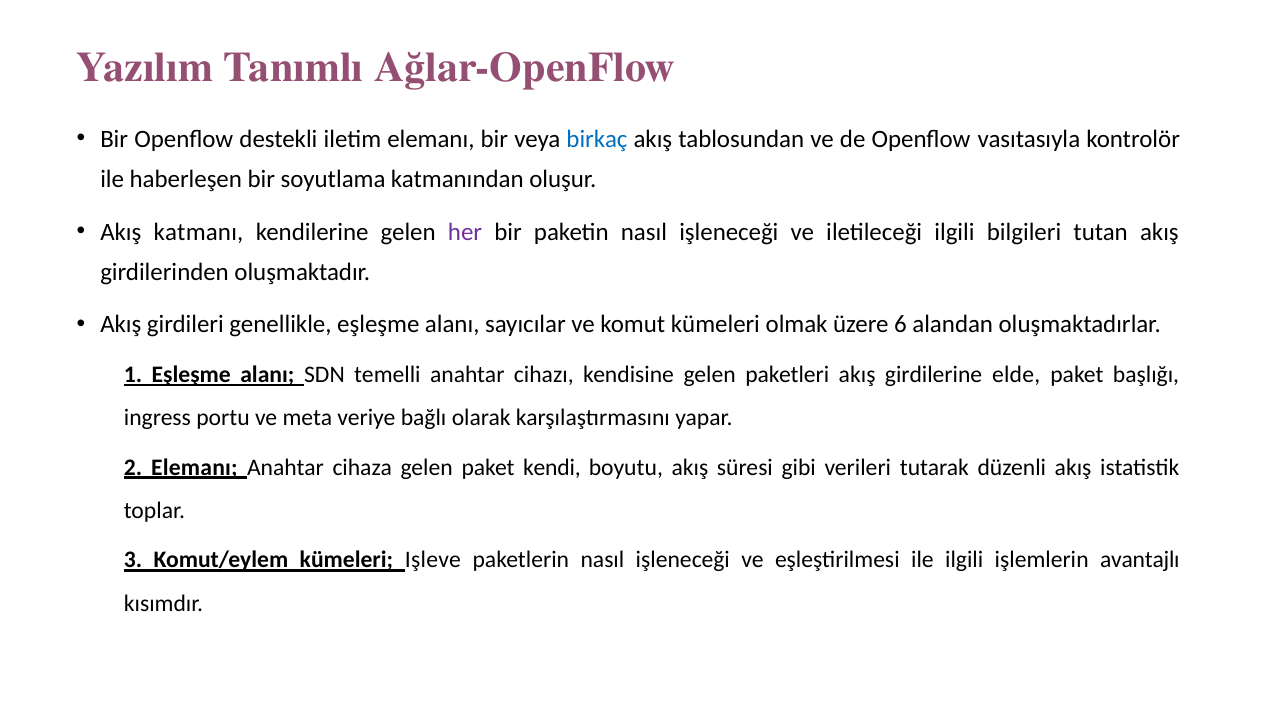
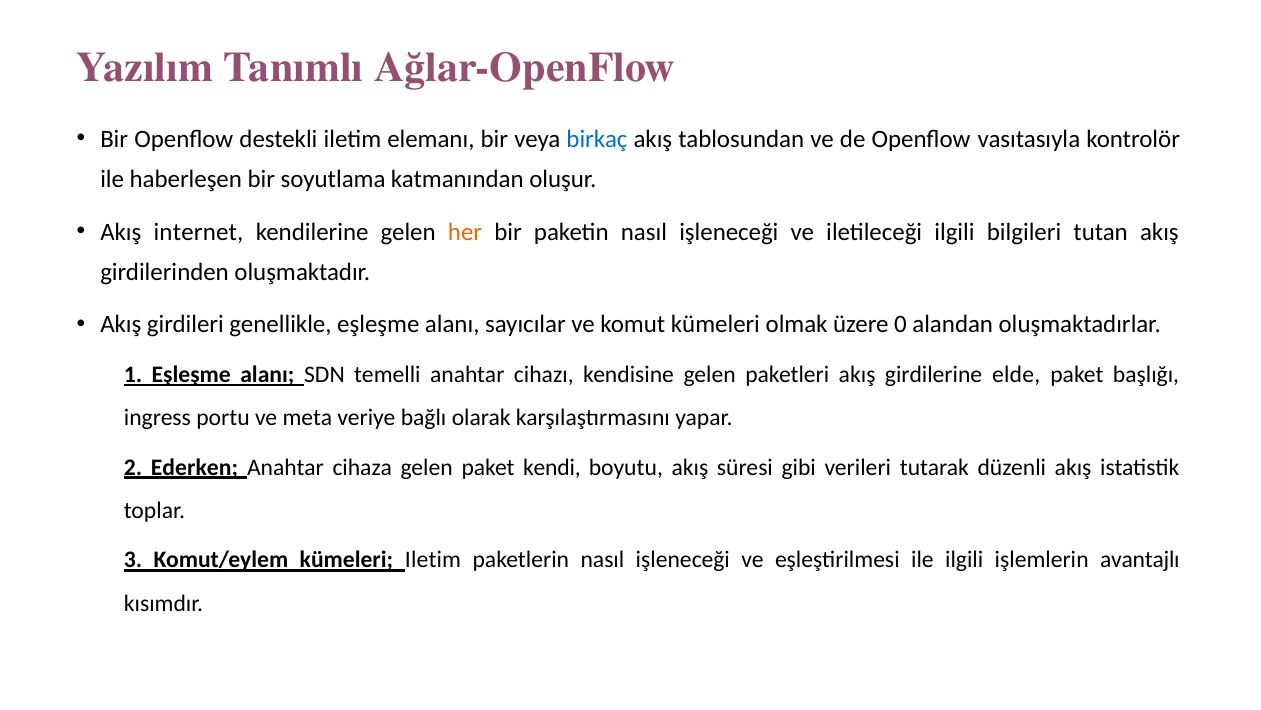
katmanı: katmanı -> internet (198, 232)
her colour: purple -> orange (465, 232)
6: 6 -> 0 (900, 324)
2 Elemanı: Elemanı -> Ederken (194, 467)
kümeleri Işleve: Işleve -> Iletim (433, 560)
